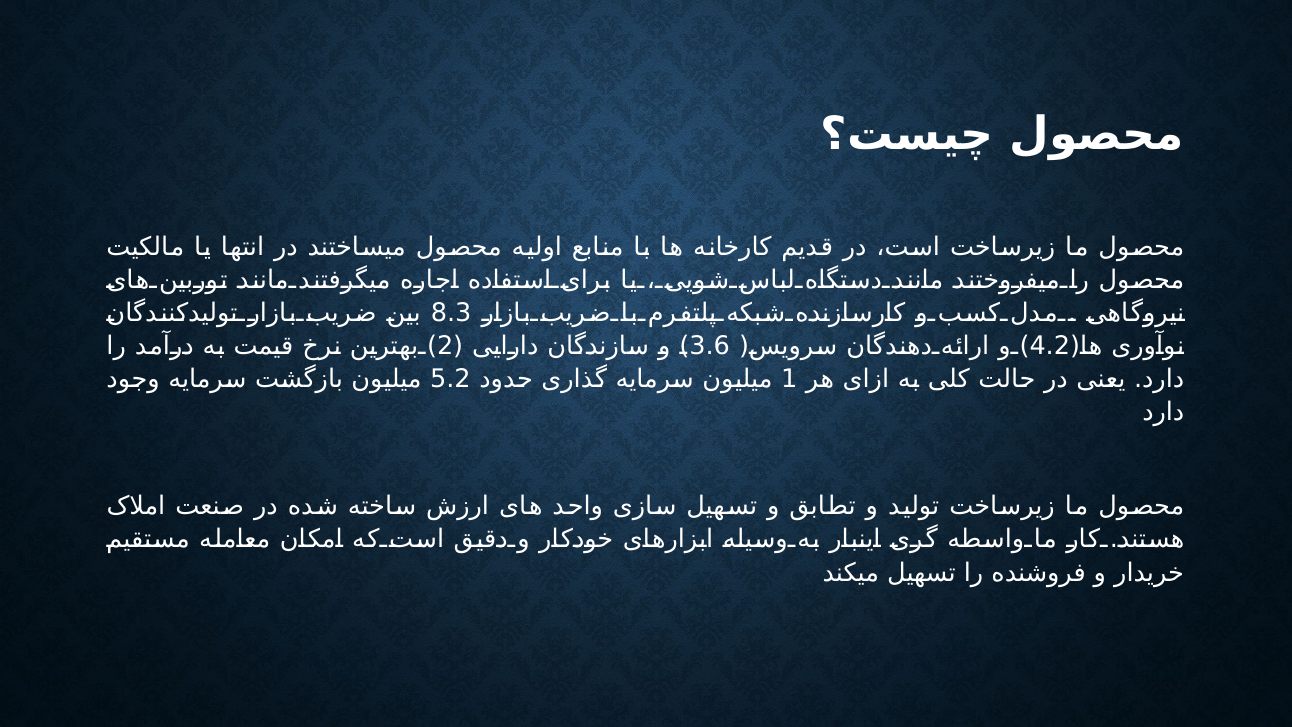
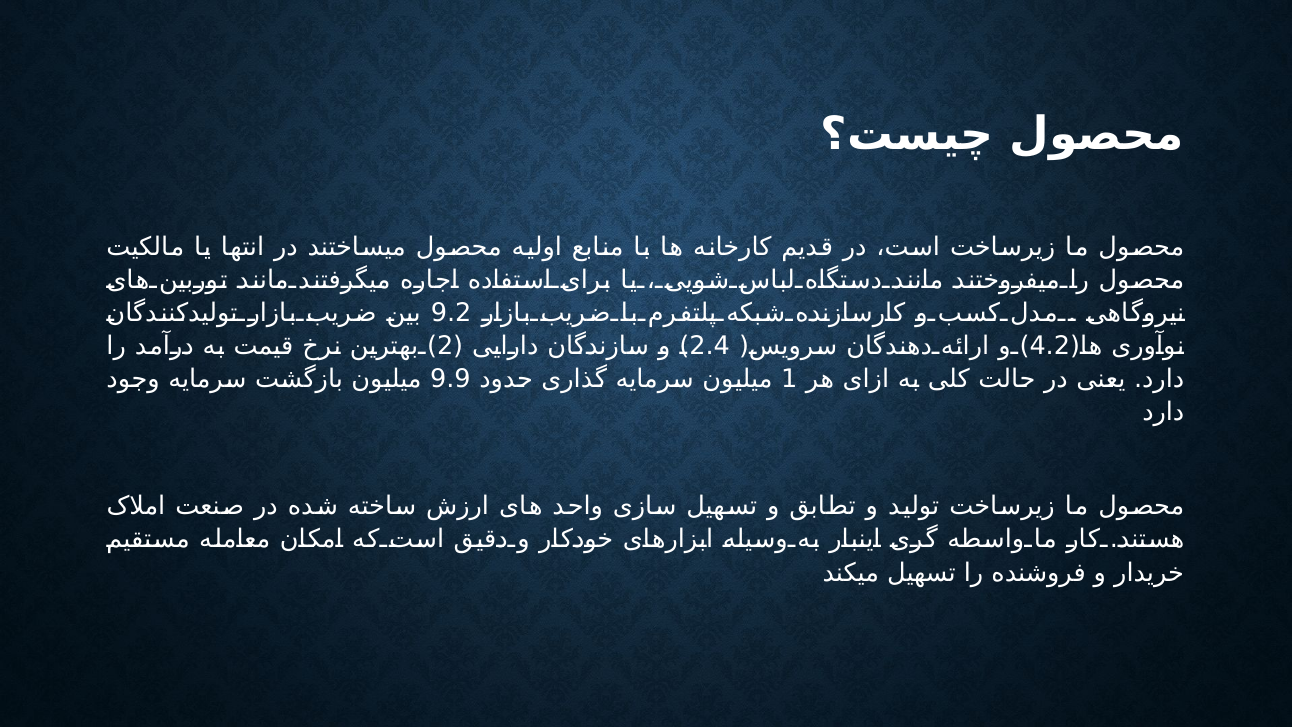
8.3: 8.3 -> 9.2 (451, 313)
3.6: 3.6 -> 2.4 (710, 346)
5.2: 5.2 -> 9.9 (450, 379)
